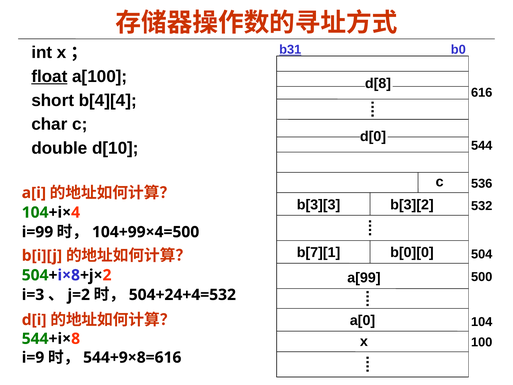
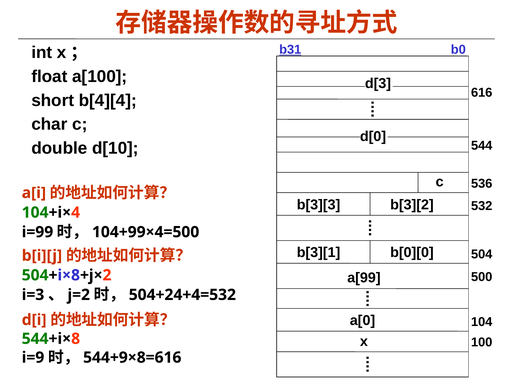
float underline: present -> none (49, 76)
d[8: d[8 -> d[3 (378, 83)
b[7][1: b[7][1 -> b[3][1 (319, 252)
